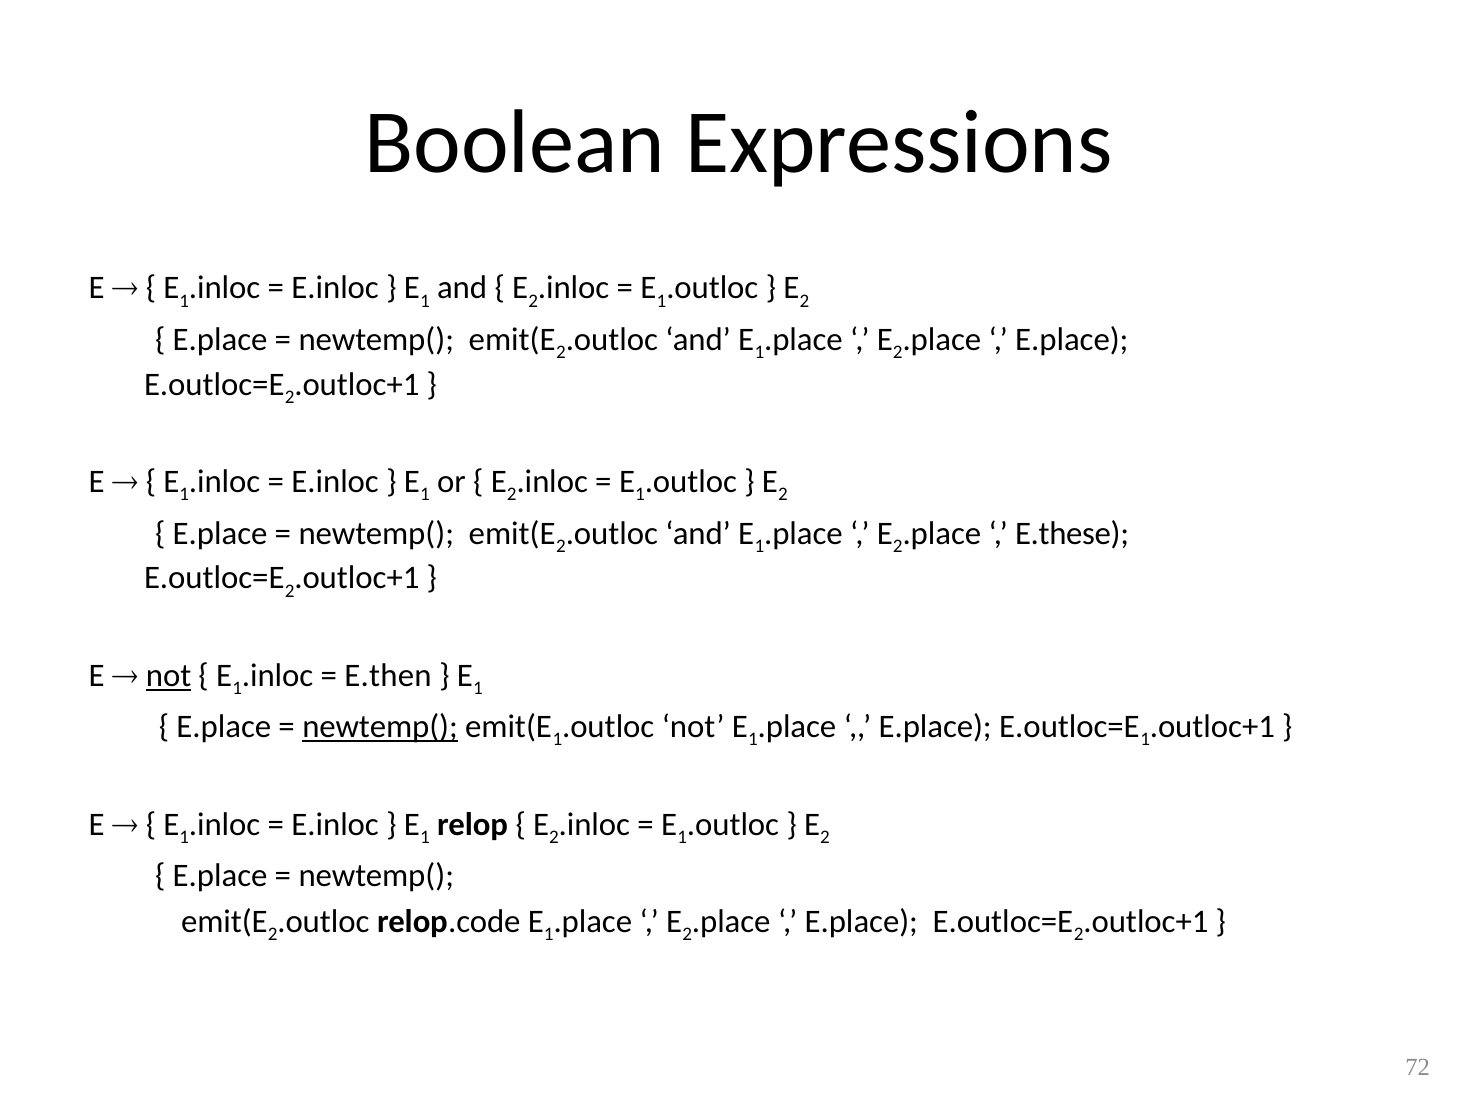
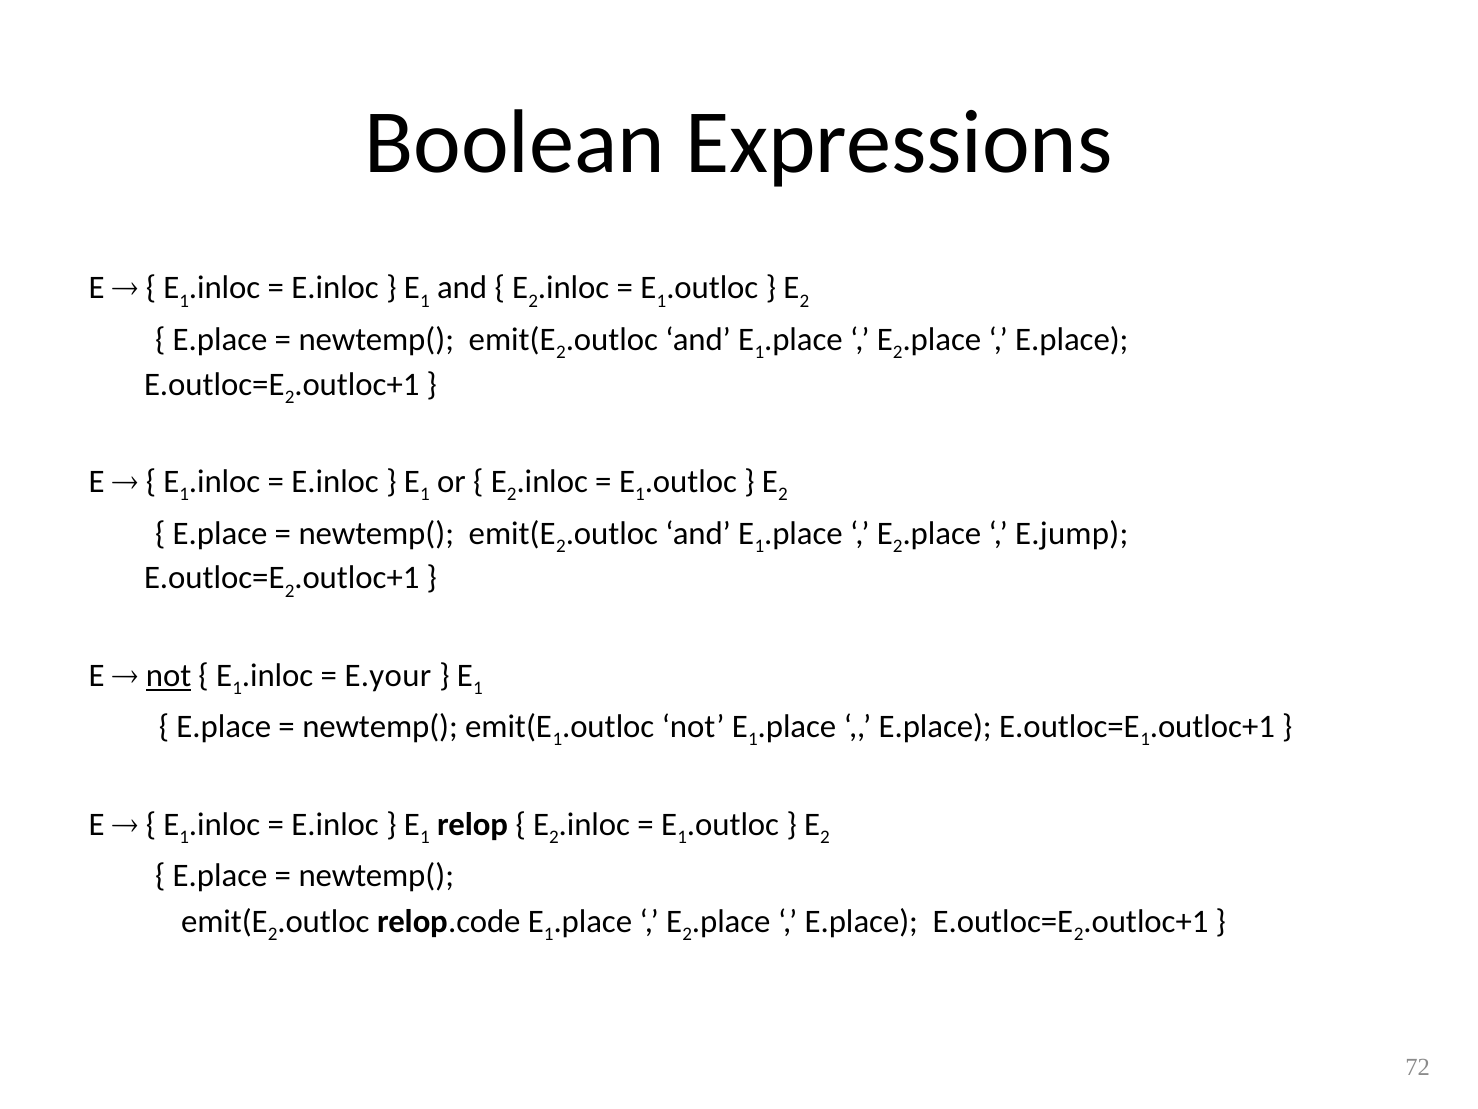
E.these: E.these -> E.jump (1072, 533)
E.then: E.then -> E.your (388, 675)
newtemp( underline: present -> none (380, 726)
